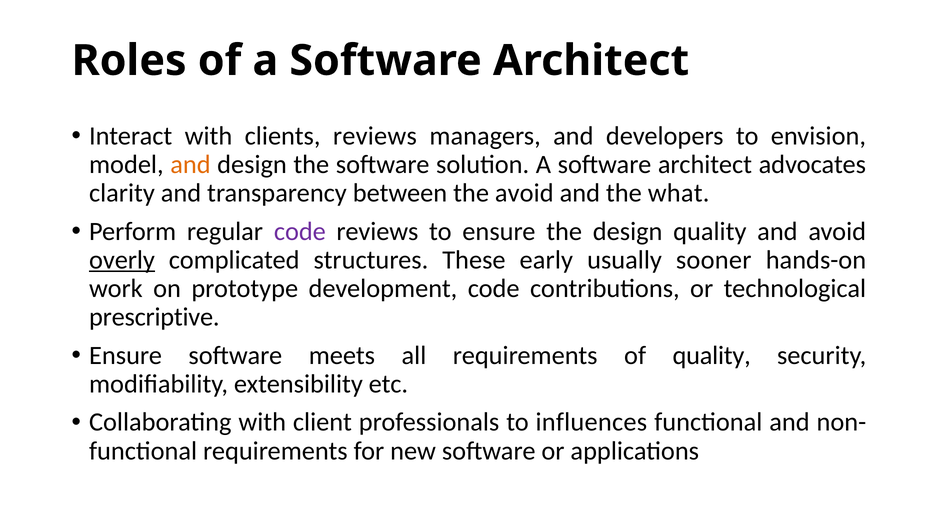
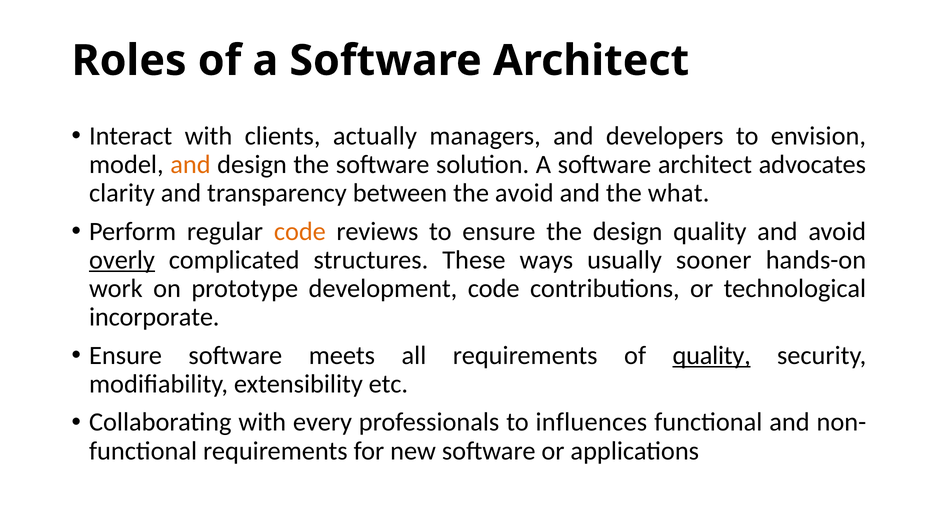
clients reviews: reviews -> actually (375, 136)
code colour: purple -> orange (300, 231)
early: early -> ways (546, 260)
prescriptive: prescriptive -> incorporate (154, 317)
quality underline: none -> present (712, 355)
client: client -> every (322, 422)
